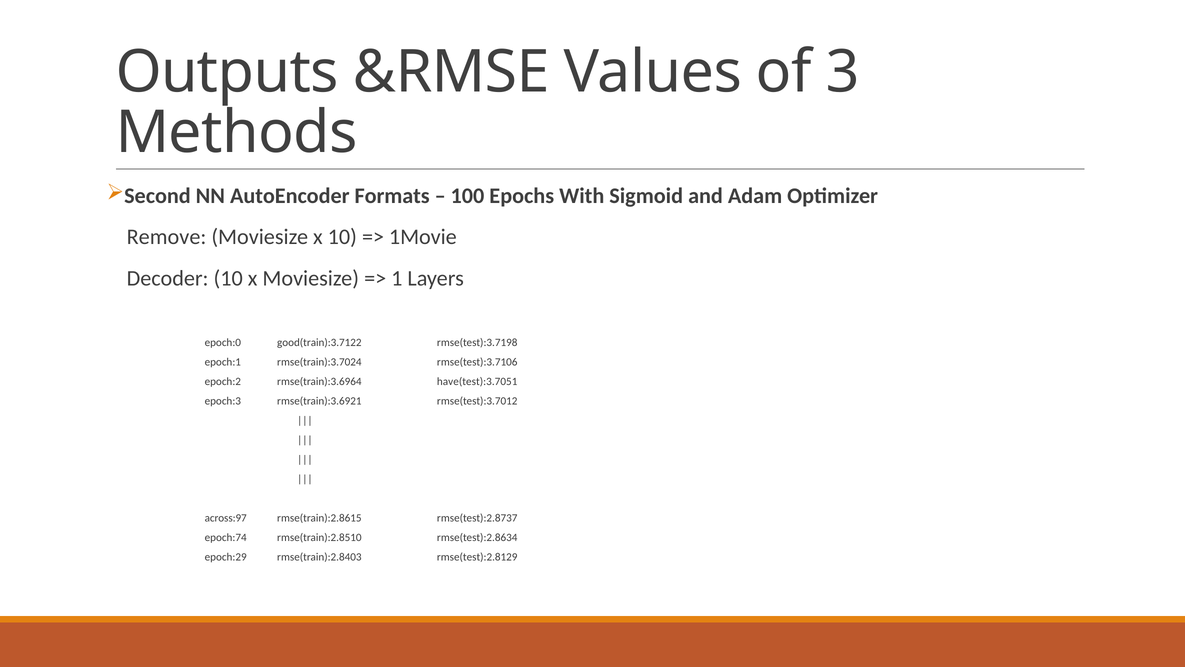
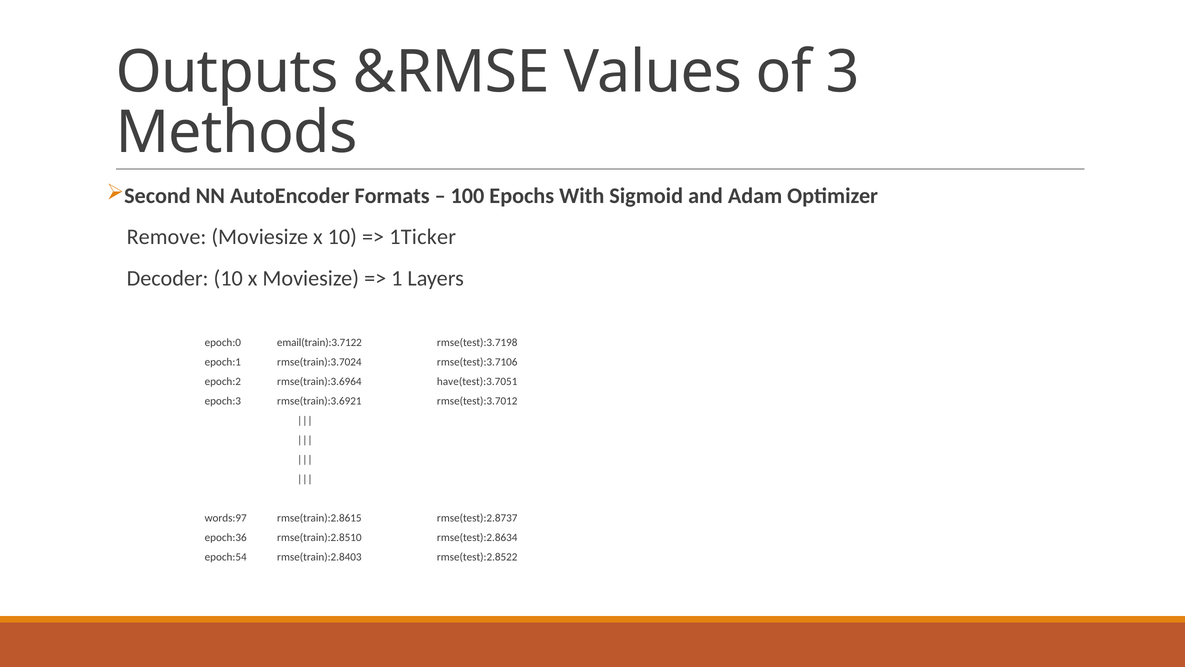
1Movie: 1Movie -> 1Ticker (423, 237)
good(train):3.7122: good(train):3.7122 -> email(train):3.7122 (319, 343)
across:97: across:97 -> words:97 (226, 518)
epoch:74: epoch:74 -> epoch:36 (226, 537)
epoch:29: epoch:29 -> epoch:54 (226, 557)
rmse(test):2.8129: rmse(test):2.8129 -> rmse(test):2.8522 (477, 557)
